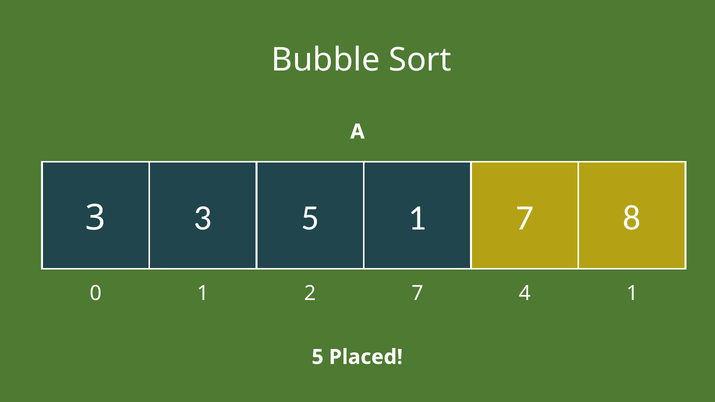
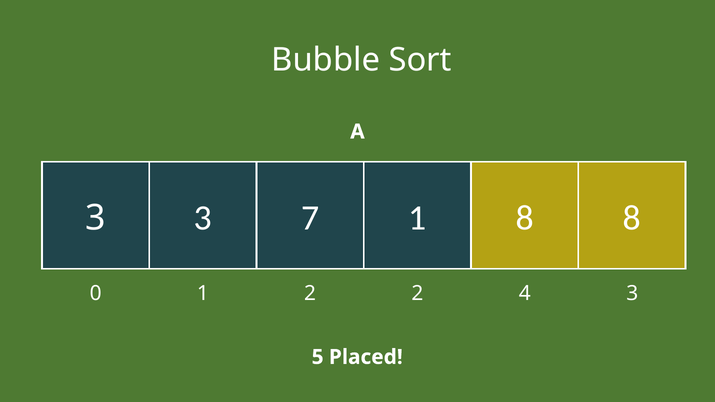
3 5: 5 -> 7 (310, 218)
1 7: 7 -> 8 (525, 218)
2 7: 7 -> 2 (417, 294)
4 1: 1 -> 3 (632, 294)
